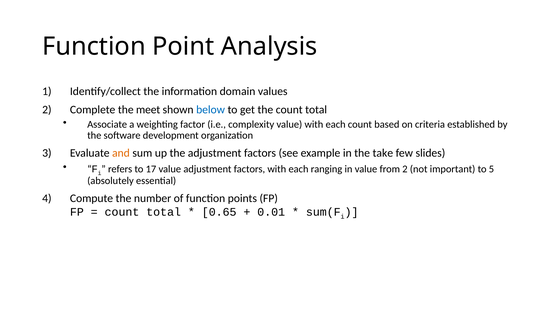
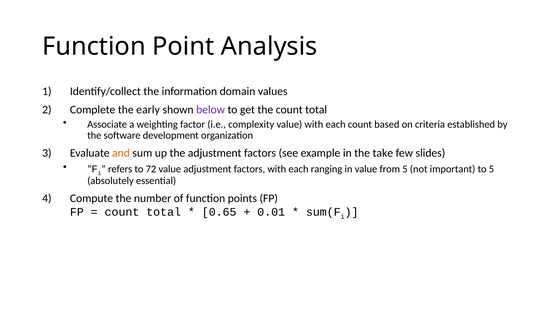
meet: meet -> early (148, 109)
below colour: blue -> purple (211, 109)
17: 17 -> 72 (151, 169)
from 2: 2 -> 5 (405, 169)
